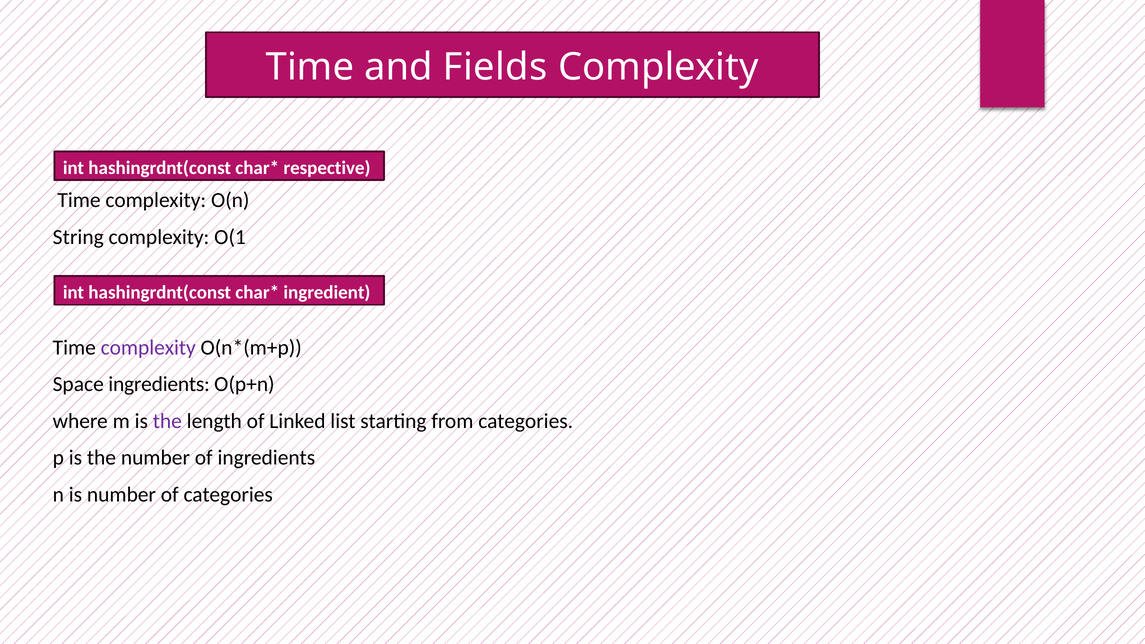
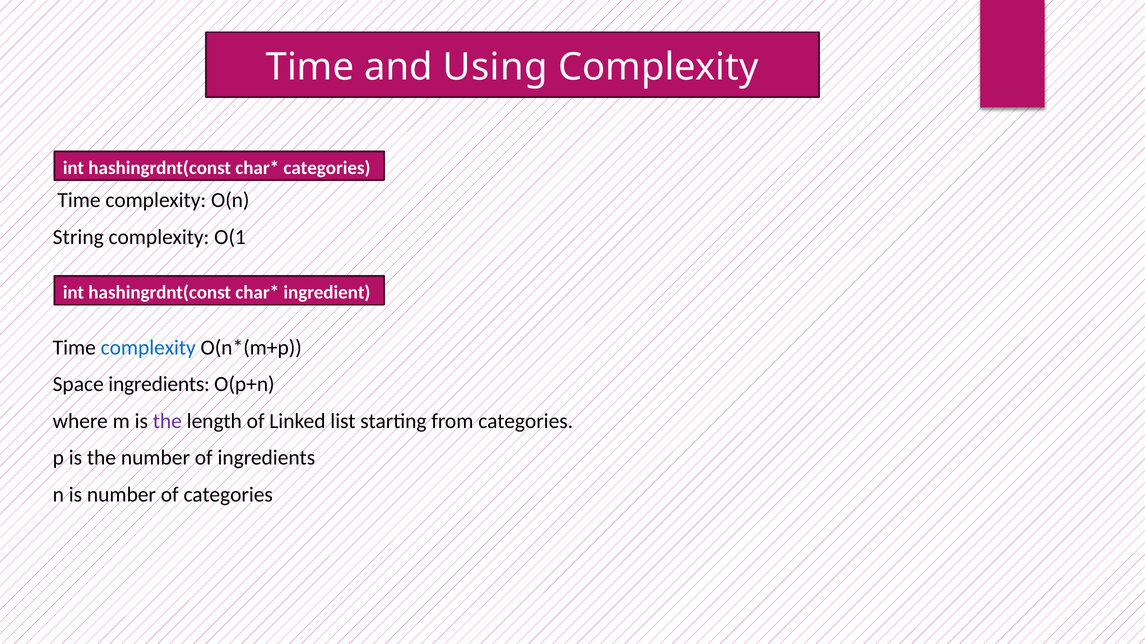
Fields: Fields -> Using (495, 67)
respective: respective -> categories (327, 168)
complexity colour: purple -> blue (148, 347)
